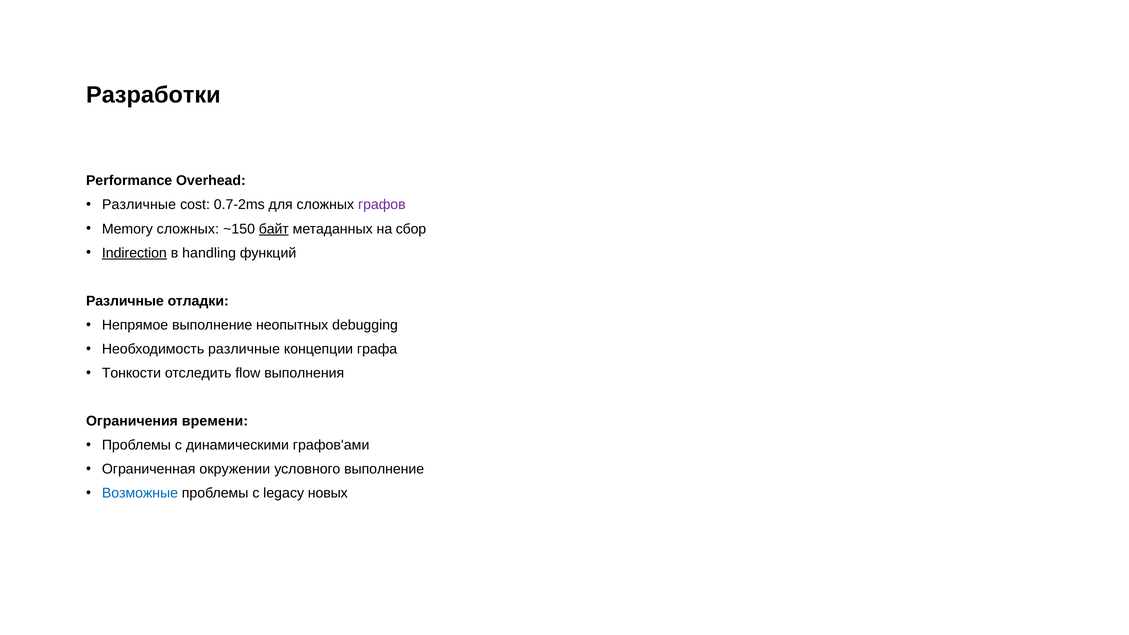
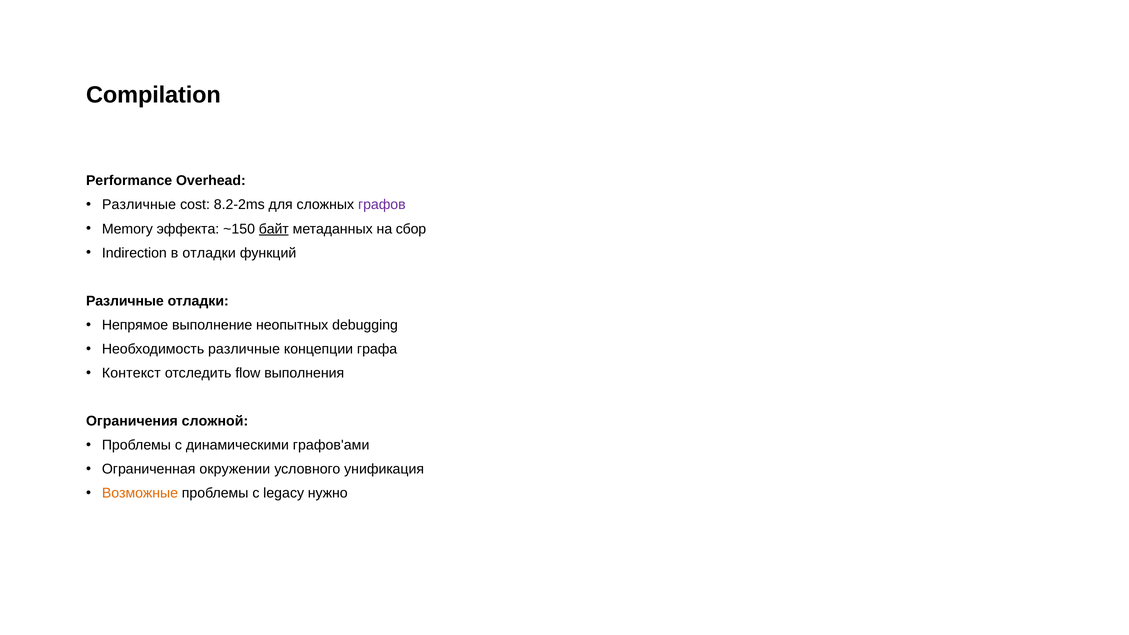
Разработки: Разработки -> Compilation (153, 95)
0.7-2ms: 0.7-2ms -> 8.2-2ms (239, 205)
Memory сложных: сложных -> эффекта (188, 229)
Indirection underline: present -> none (134, 253)
в handling: handling -> отладки (209, 253)
Тонкости: Тонкости -> Контекст (131, 373)
времени: времени -> сложной (215, 421)
условного выполнение: выполнение -> унификация (384, 469)
Возможные colour: blue -> orange (140, 493)
новых: новых -> нужно (328, 493)
